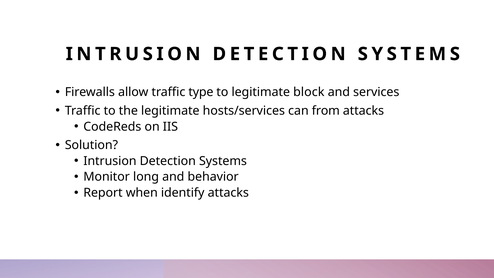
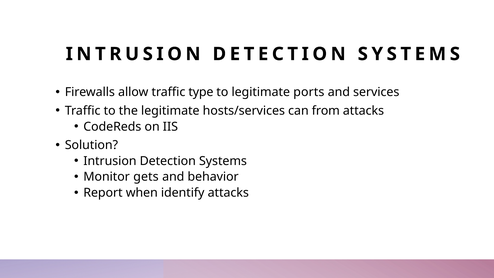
block: block -> ports (309, 92)
long: long -> gets (146, 177)
